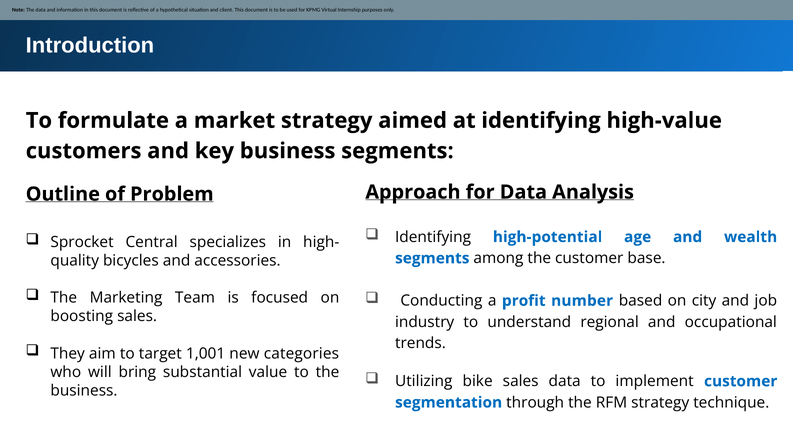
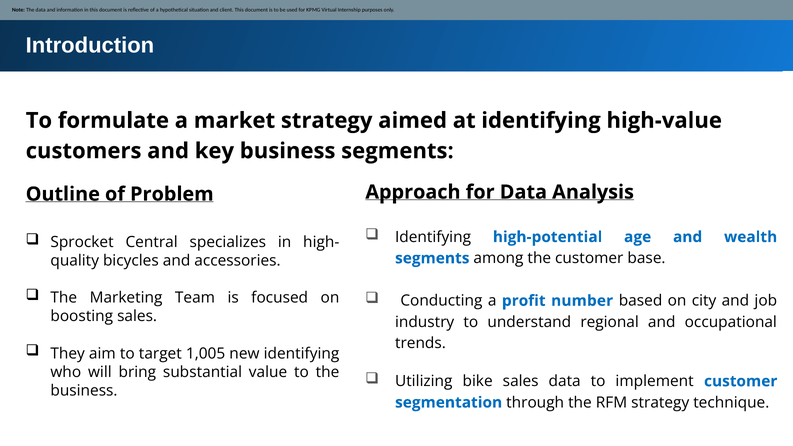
1,001: 1,001 -> 1,005 (206, 353)
new categories: categories -> identifying (301, 353)
